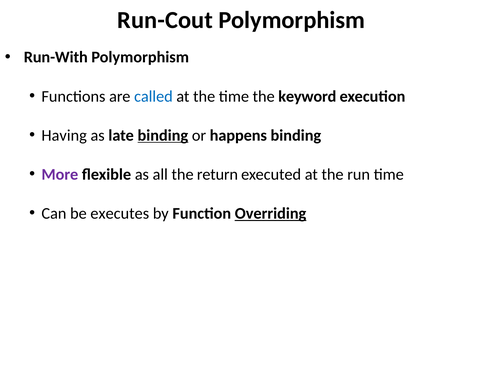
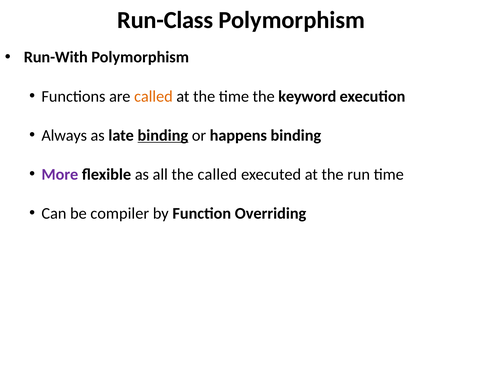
Run-Cout: Run-Cout -> Run-Class (165, 20)
called colour: blue -> orange (153, 96)
Having: Having -> Always (64, 135)
the return: return -> called (217, 174)
executes: executes -> compiler (120, 213)
Overriding underline: present -> none (271, 213)
